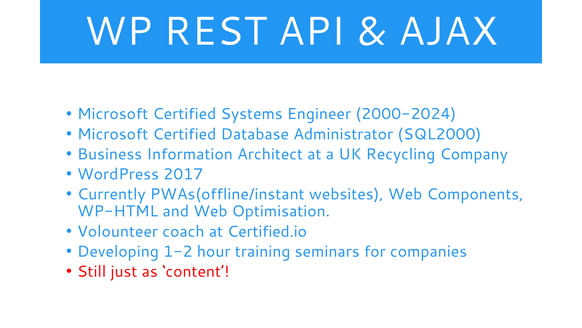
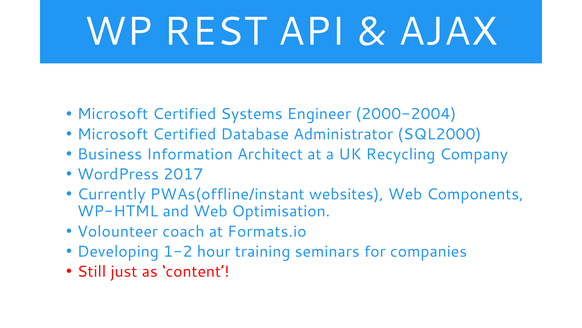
2000-2024: 2000-2024 -> 2000-2004 (406, 114)
Certified.io: Certified.io -> Formats.io (267, 231)
